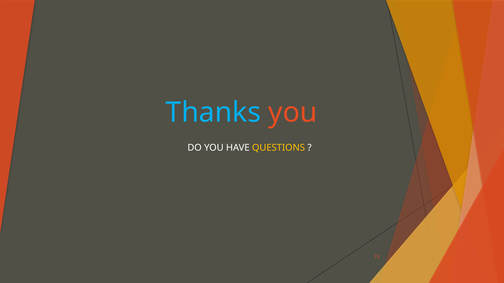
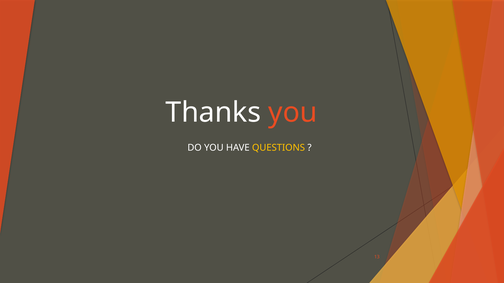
Thanks colour: light blue -> white (213, 113)
